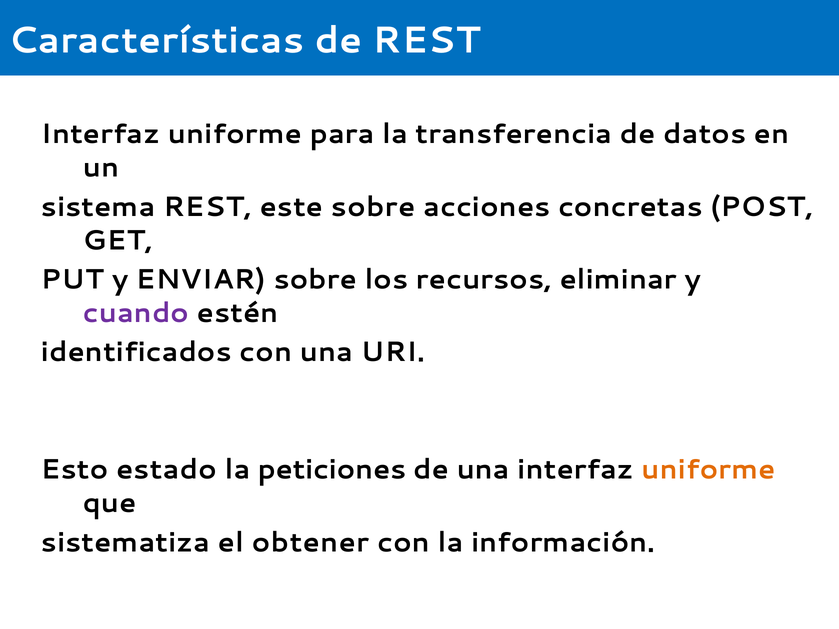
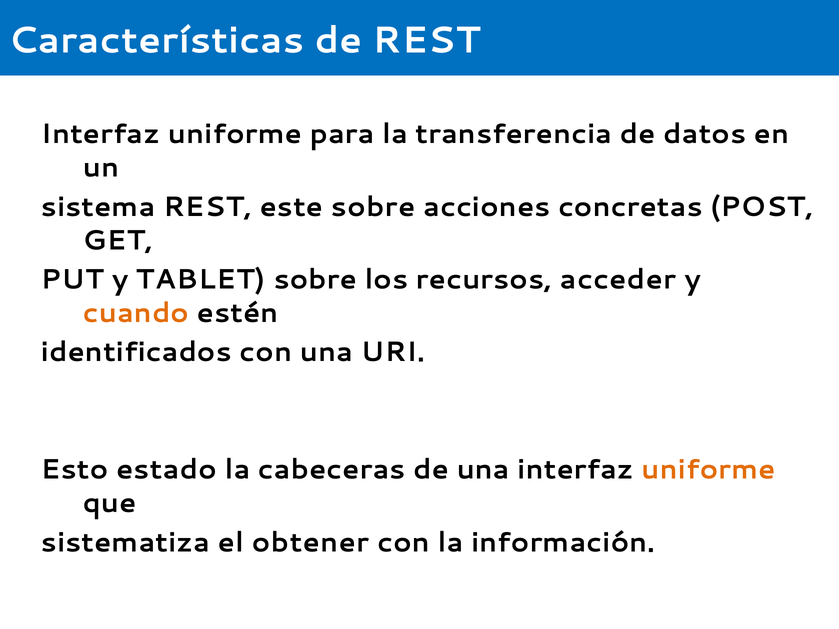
ENVIAR: ENVIAR -> TABLET (201, 280)
eliminar: eliminar -> acceder (618, 280)
cuando colour: purple -> orange (136, 313)
peticiones: peticiones -> cabeceras (332, 470)
